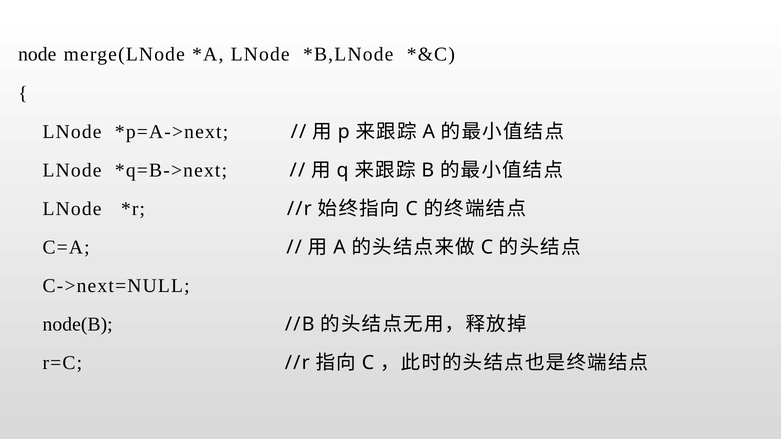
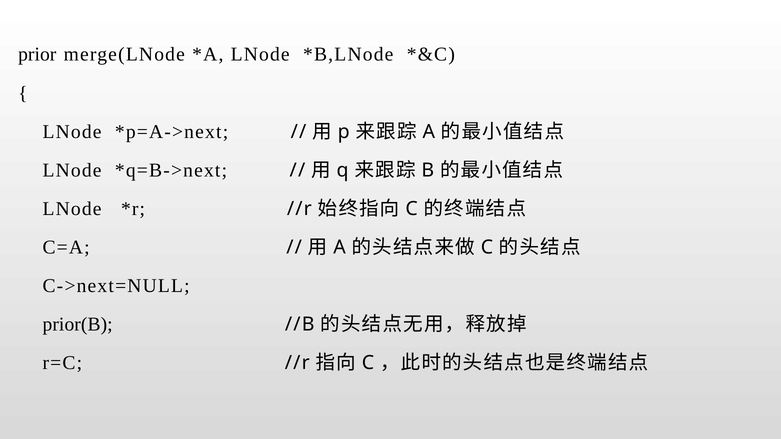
node: node -> prior (37, 55)
node(B: node(B -> prior(B (78, 325)
